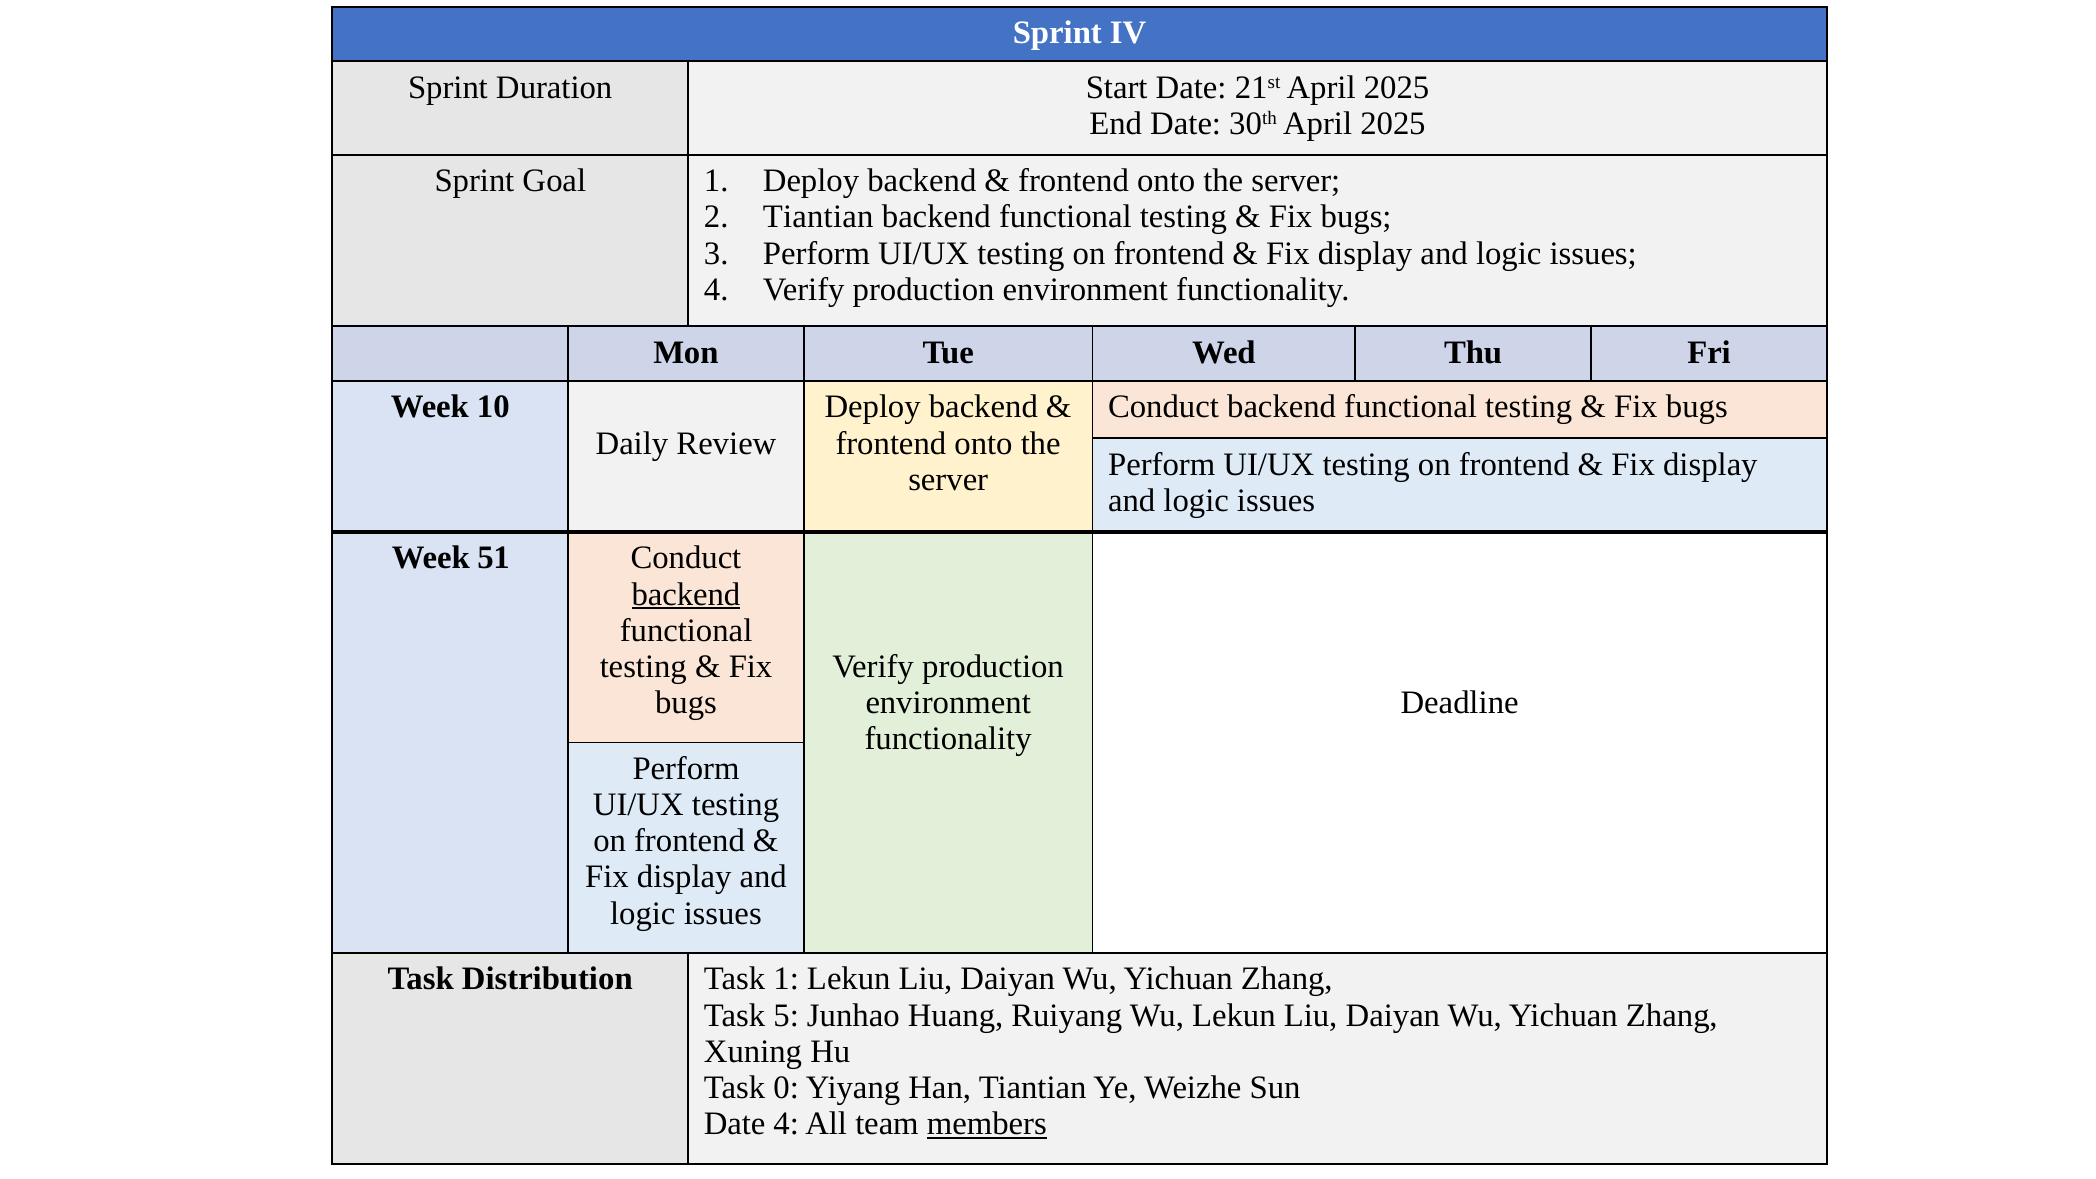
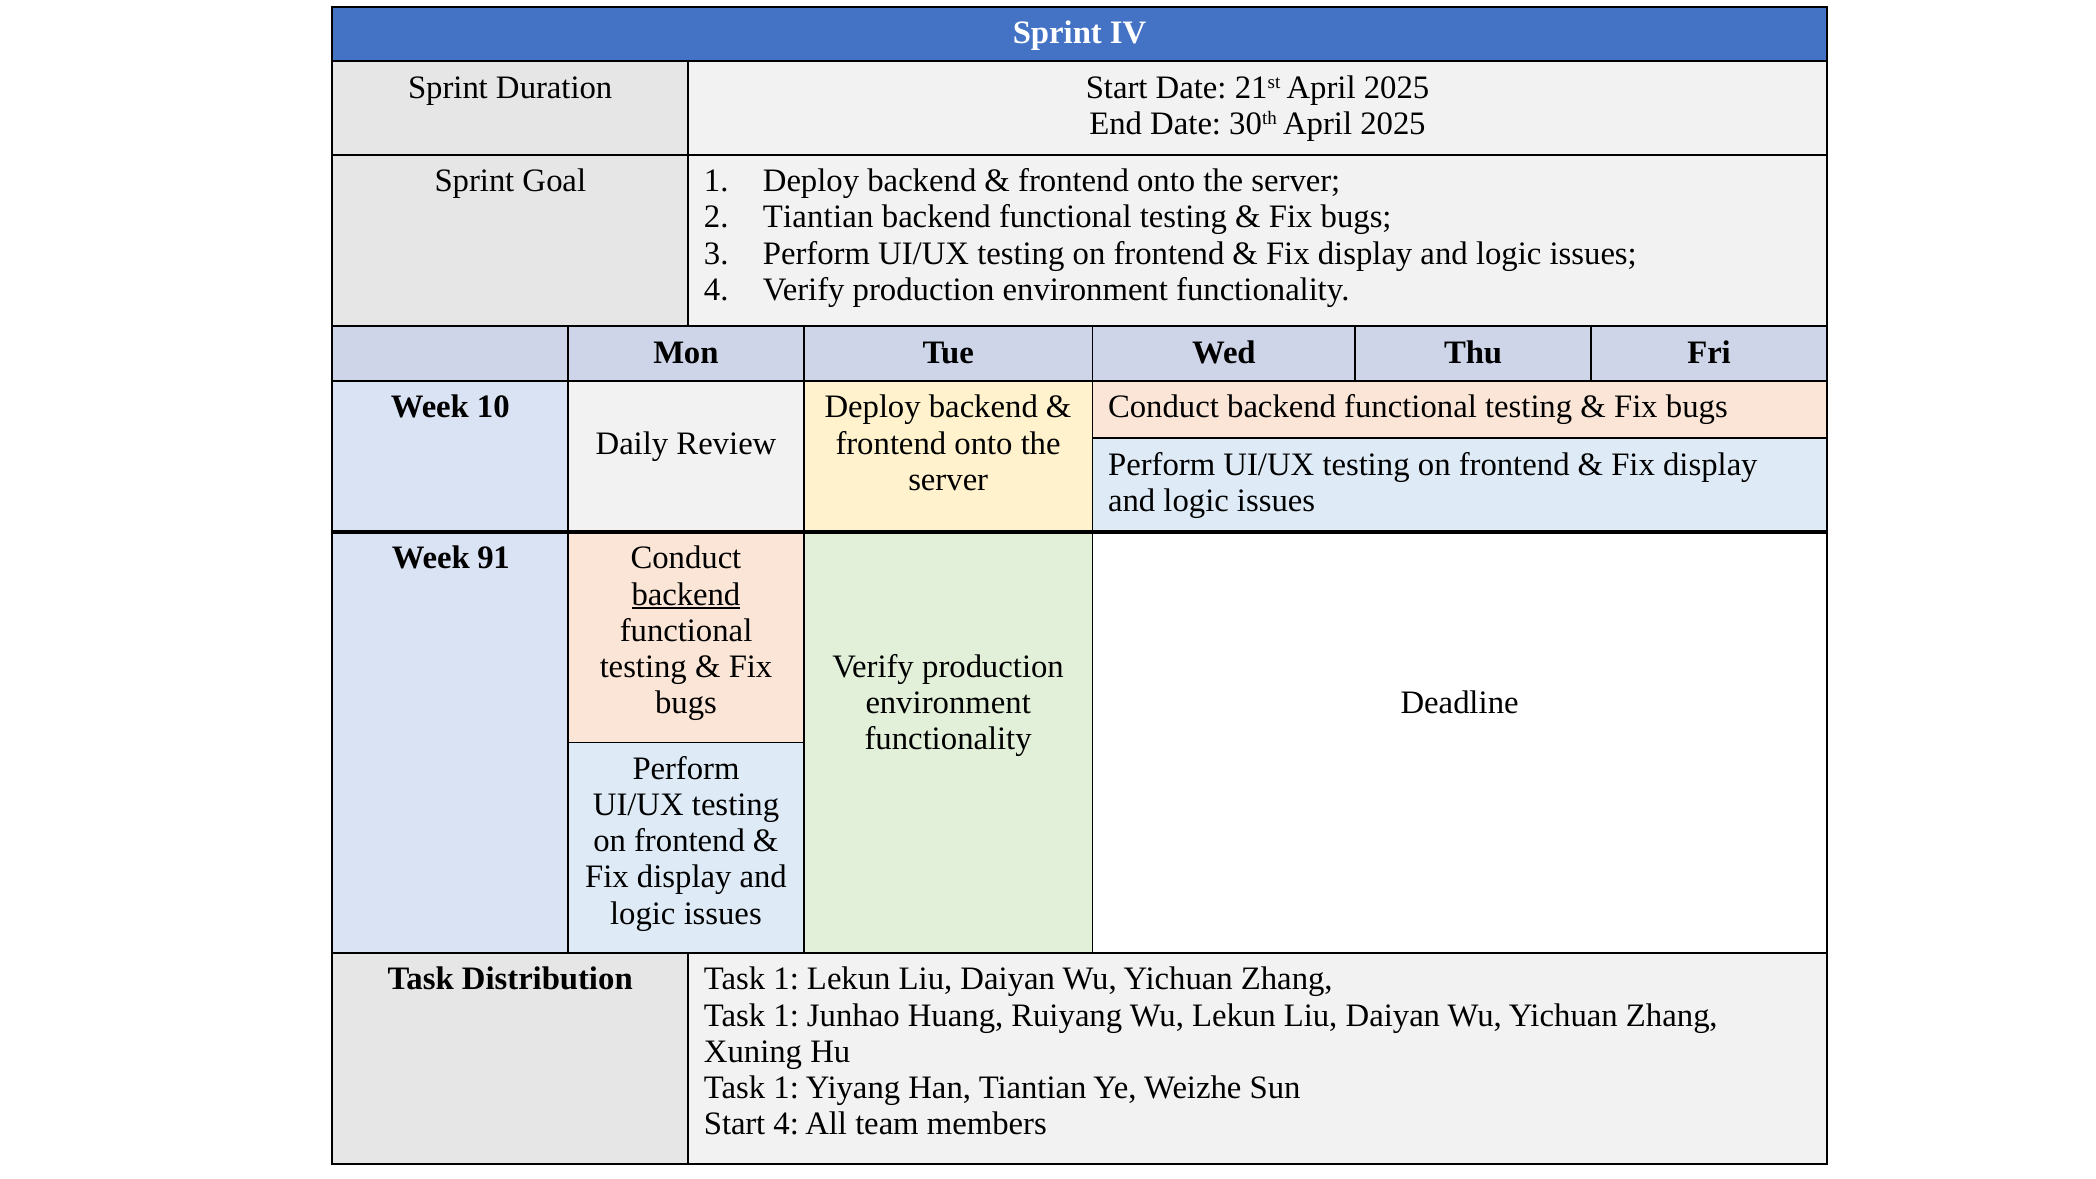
51: 51 -> 91 (494, 558)
5: 5 -> 1 (786, 1015)
0: 0 -> 1 (786, 1088)
Date: Date -> Start (735, 1124)
members underline: present -> none (987, 1124)
